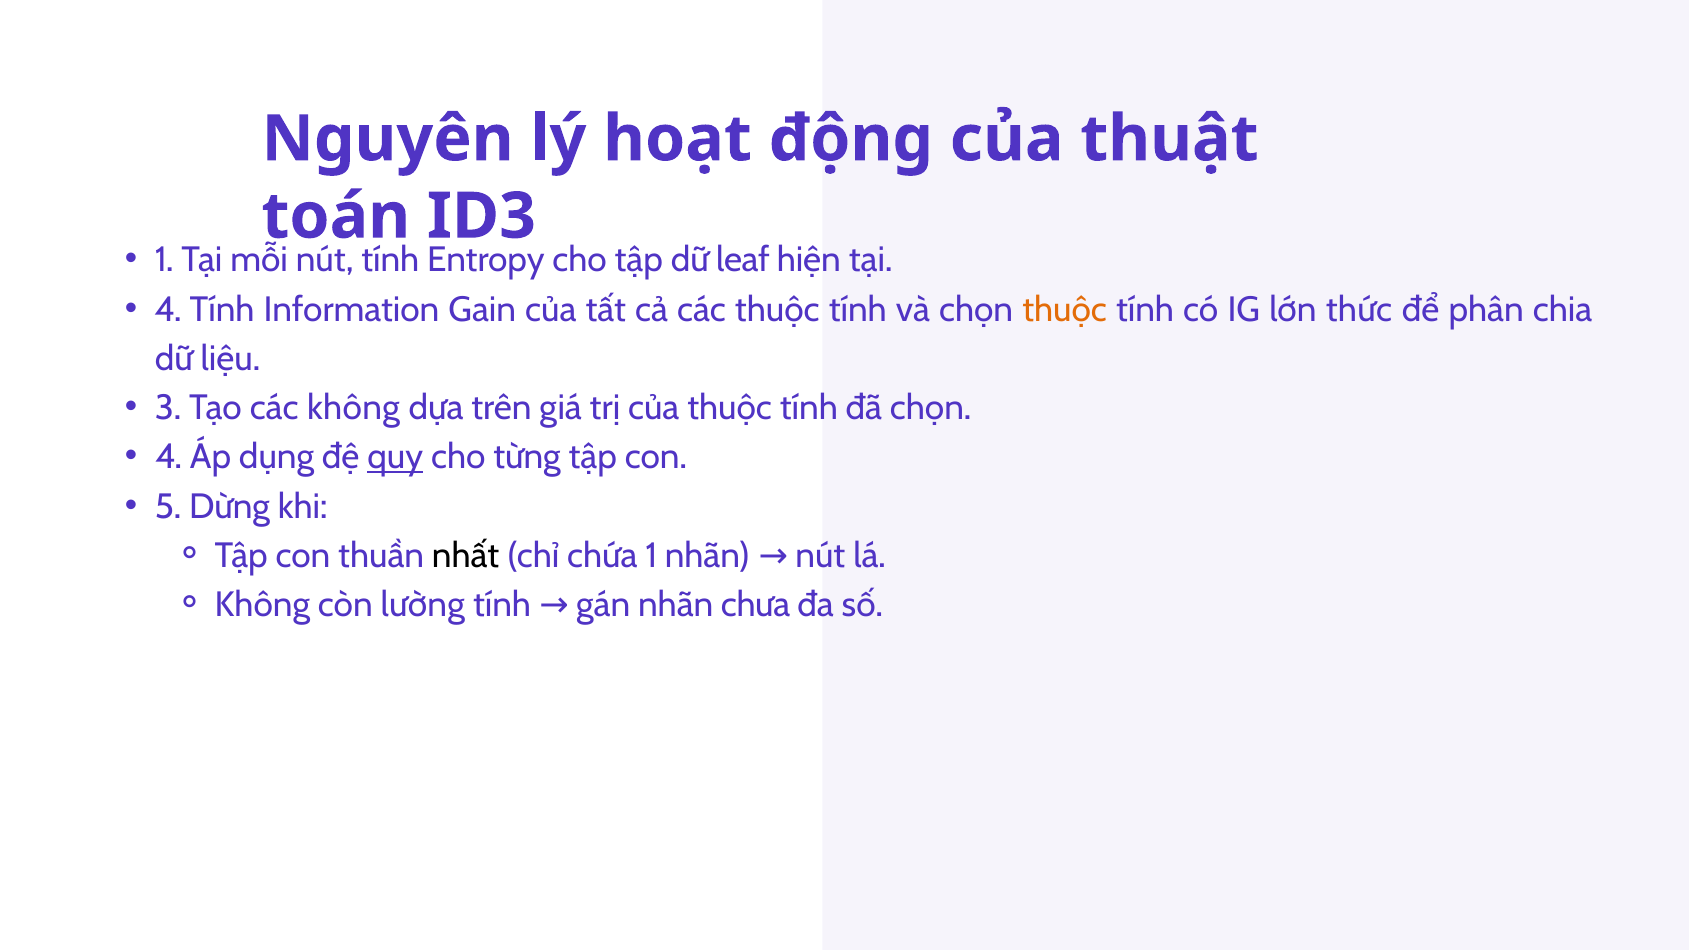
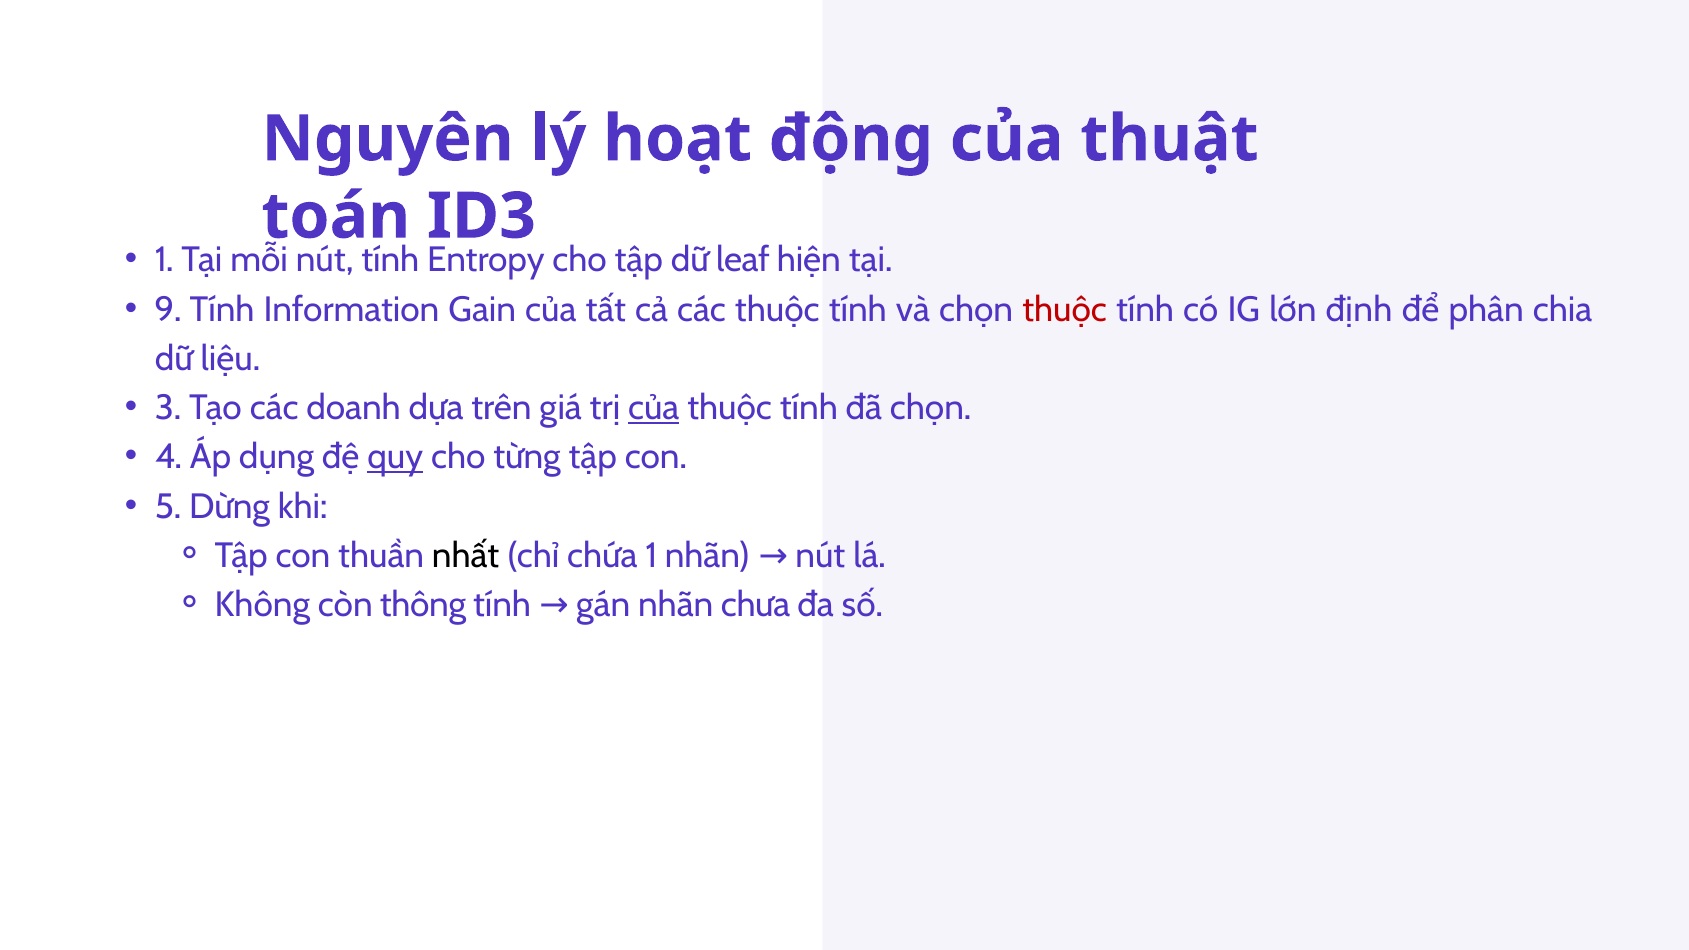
4: 4 -> 9 (168, 309)
thuộc colour: orange -> red (1065, 309)
thức: thức -> định (1359, 309)
các không: không -> doanh (354, 408)
của underline: none -> present (654, 408)
lường: lường -> thông (423, 605)
